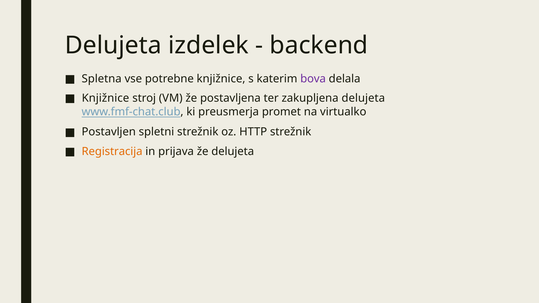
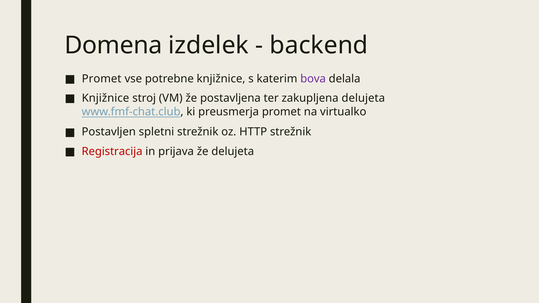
Delujeta: Delujeta -> Domena (113, 45)
Spletna: Spletna -> Promet (102, 79)
Registracija colour: orange -> red (112, 151)
